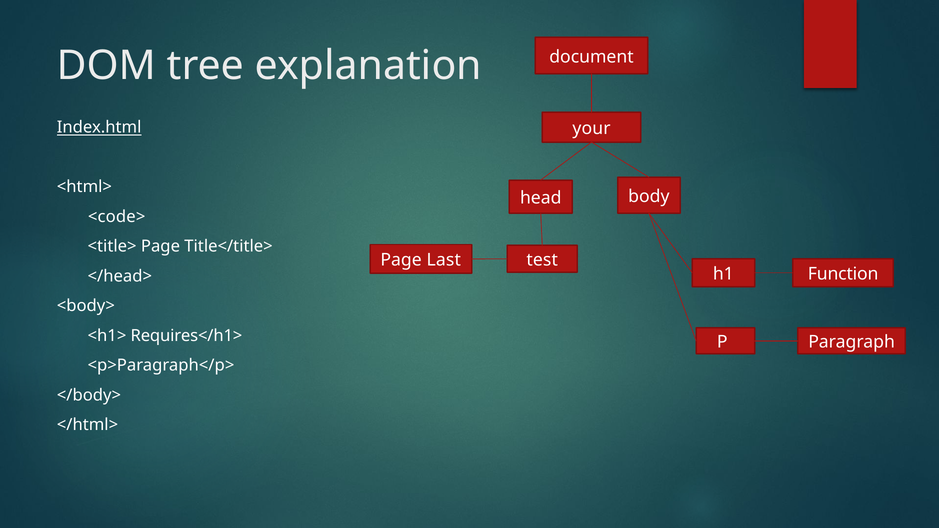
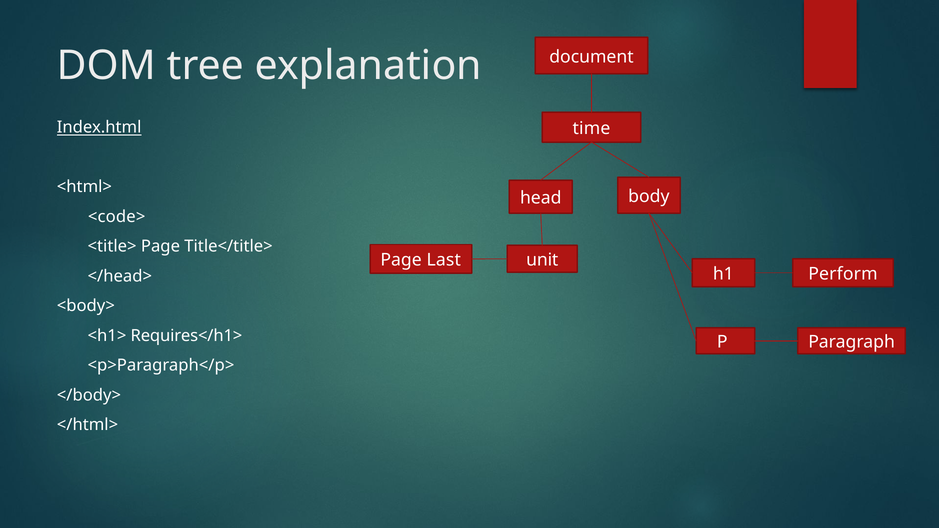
your: your -> time (591, 128)
test: test -> unit (542, 260)
Function: Function -> Perform (843, 274)
